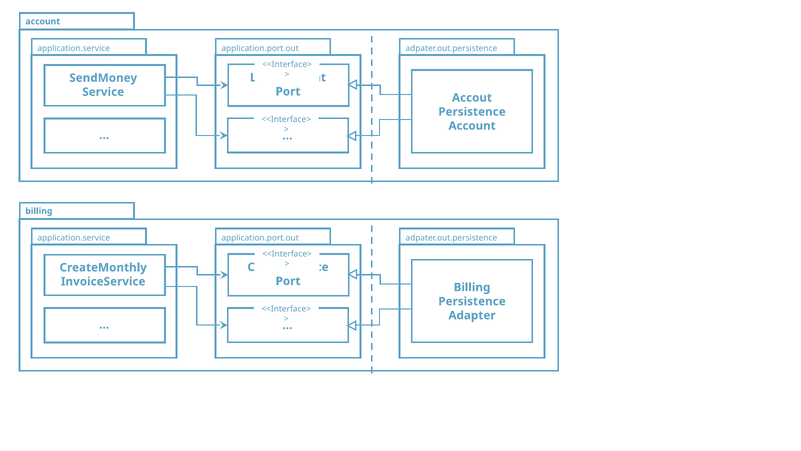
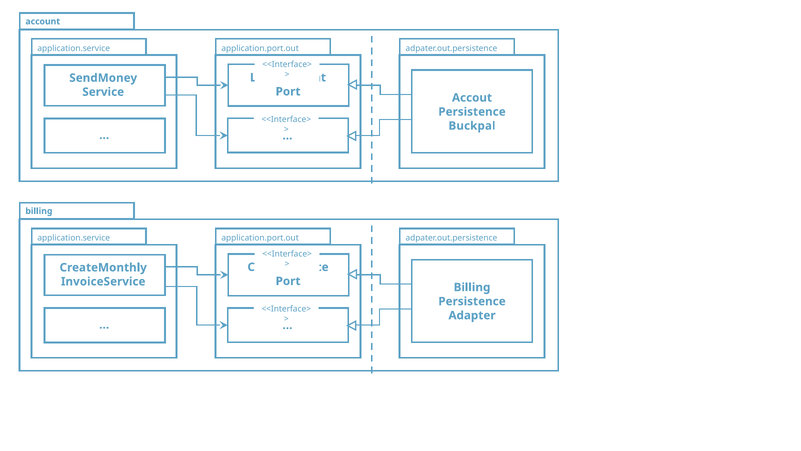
Account: Account -> Buckpal (472, 126)
